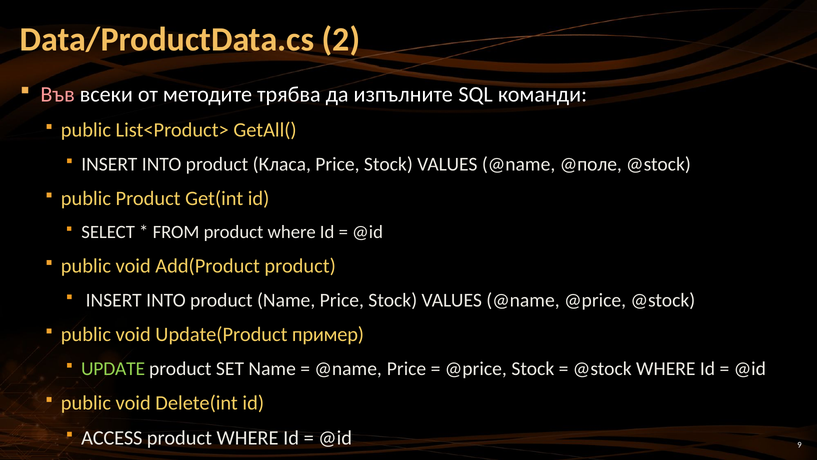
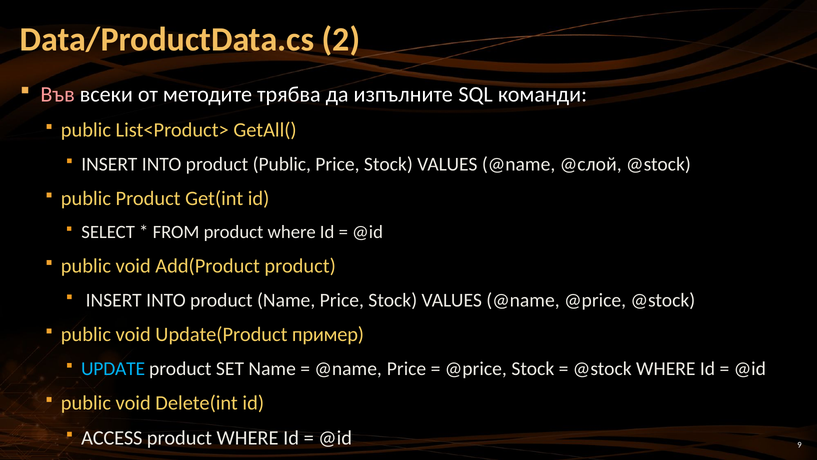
product Класа: Класа -> Public (282, 164)
@поле: @поле -> @слой (591, 164)
UPDATE colour: light green -> light blue (113, 369)
